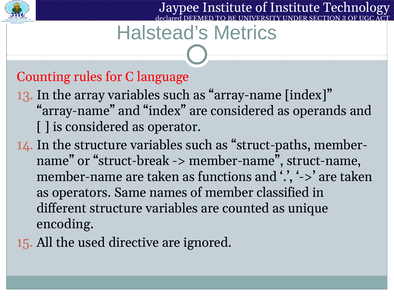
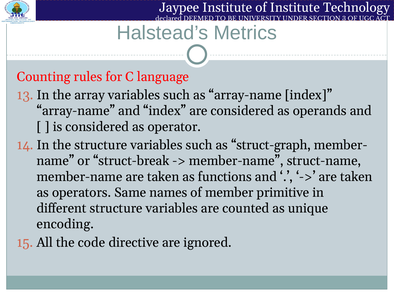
struct-paths: struct-paths -> struct-graph (271, 145)
classified: classified -> primitive (283, 192)
used: used -> code (92, 242)
